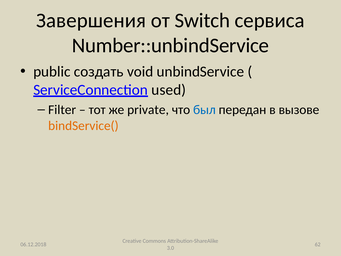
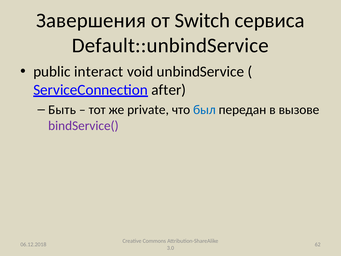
Number::unbindService: Number::unbindService -> Default::unbindService (170, 46)
создать: создать -> interact (99, 72)
used: used -> after (169, 90)
Filter: Filter -> Быть (62, 110)
bindService( colour: orange -> purple (83, 126)
